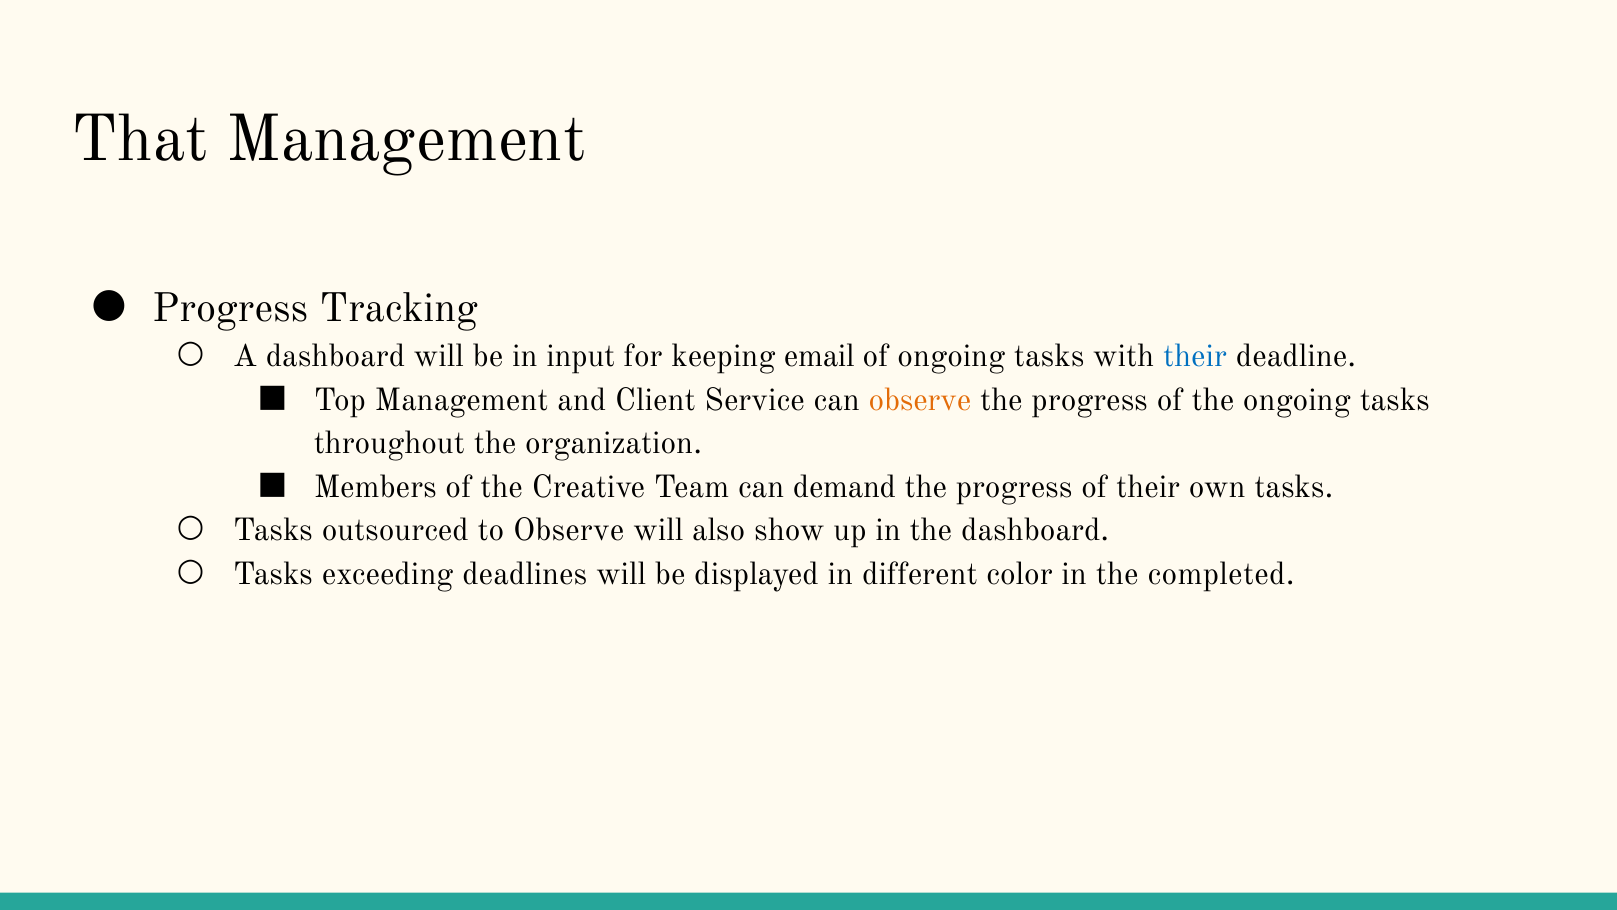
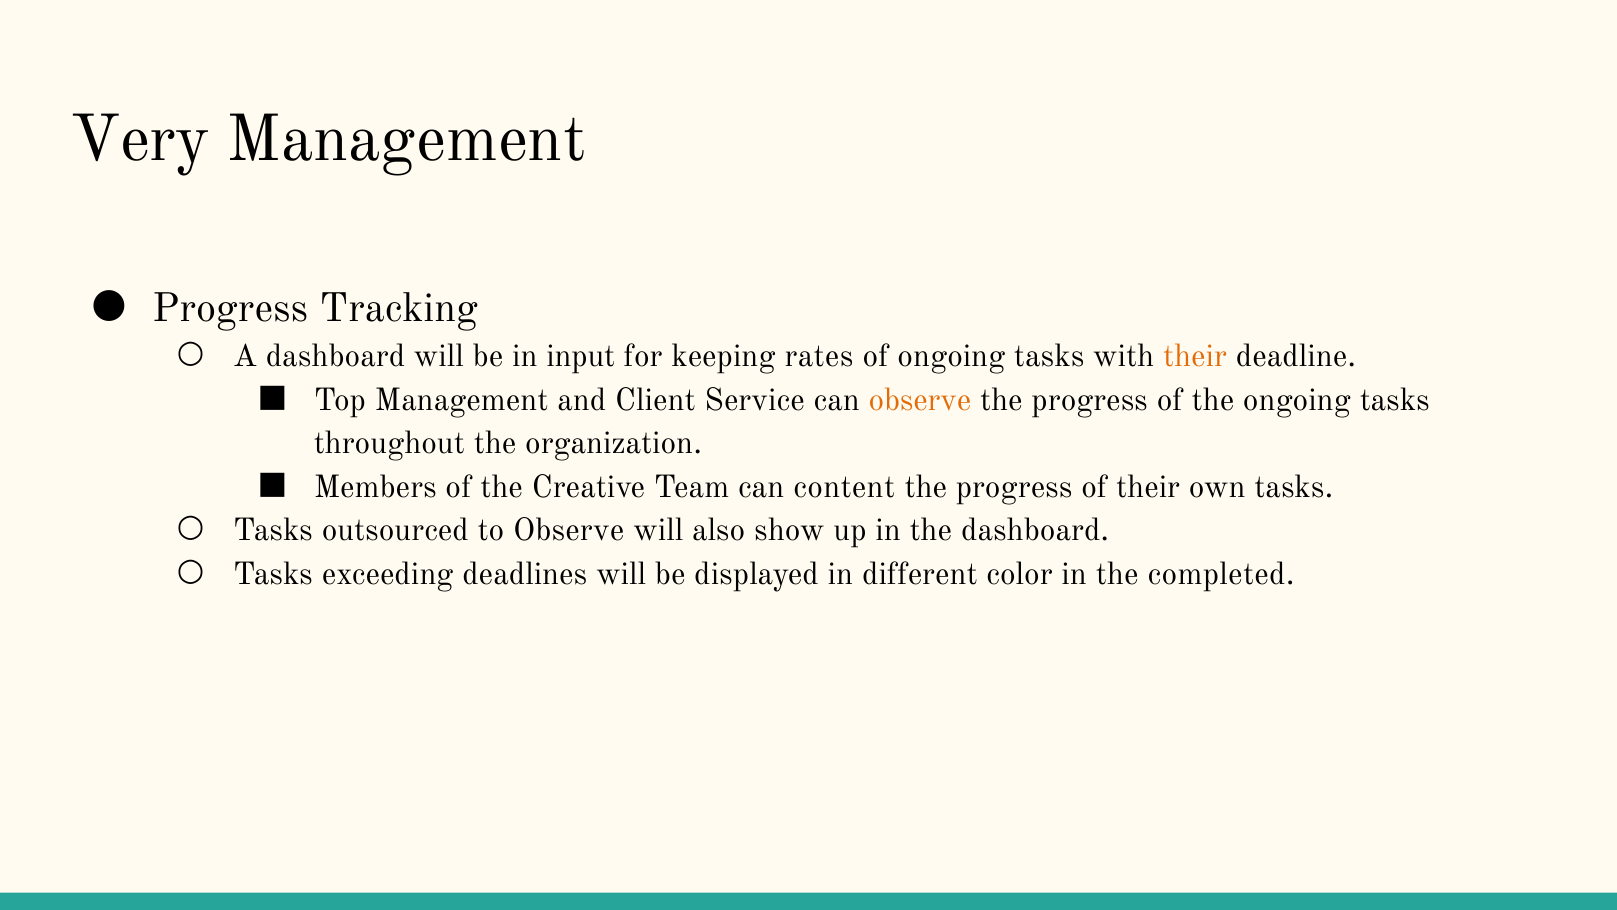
That: That -> Very (140, 138)
email: email -> rates (819, 356)
their colour: blue -> orange (1195, 356)
demand: demand -> content (844, 487)
